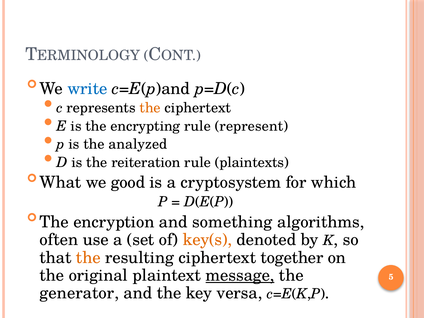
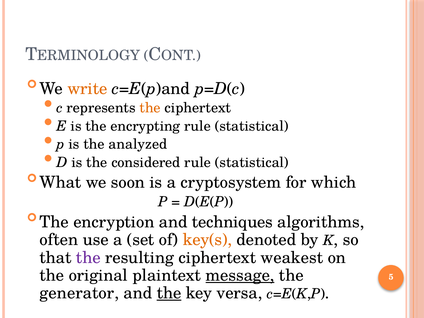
write colour: blue -> orange (87, 89)
represent: represent -> statistical (252, 126)
reiteration: reiteration -> considered (146, 163)
plaintexts: plaintexts -> statistical (252, 163)
good: good -> soon (128, 183)
something: something -> techniques (232, 222)
the colour: orange -> purple (88, 258)
together: together -> weakest (292, 258)
the underline: none -> present (169, 293)
